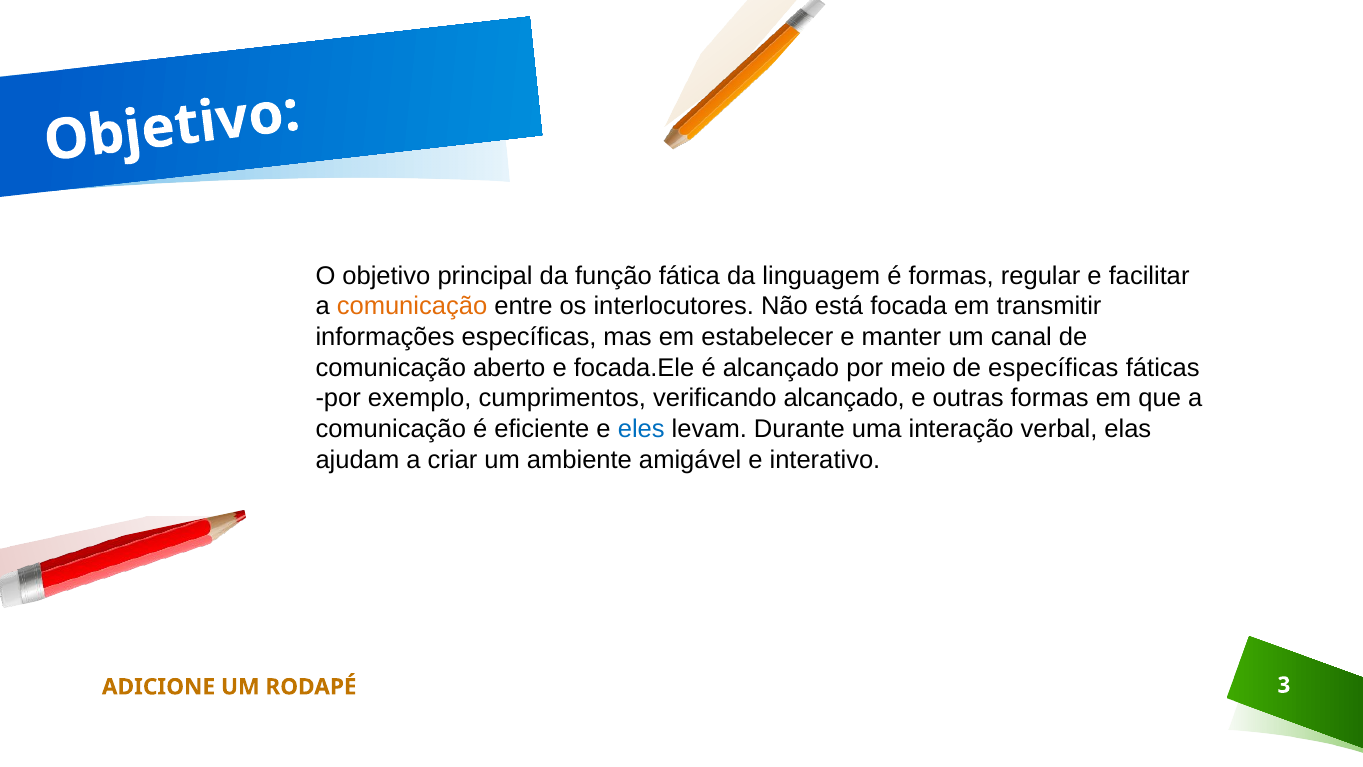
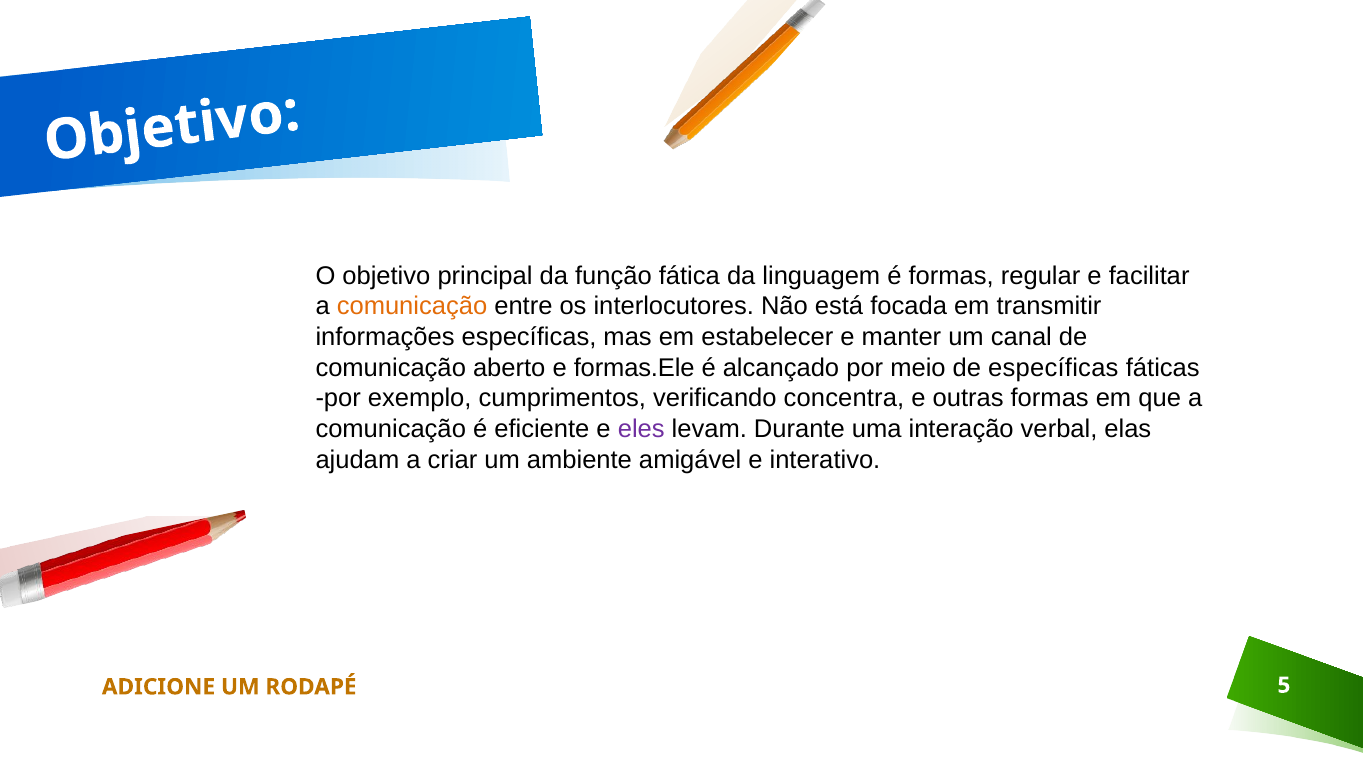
focada.Ele: focada.Ele -> formas.Ele (634, 367)
verificando alcançado: alcançado -> concentra (844, 398)
eles colour: blue -> purple (641, 429)
3: 3 -> 5 (1284, 685)
